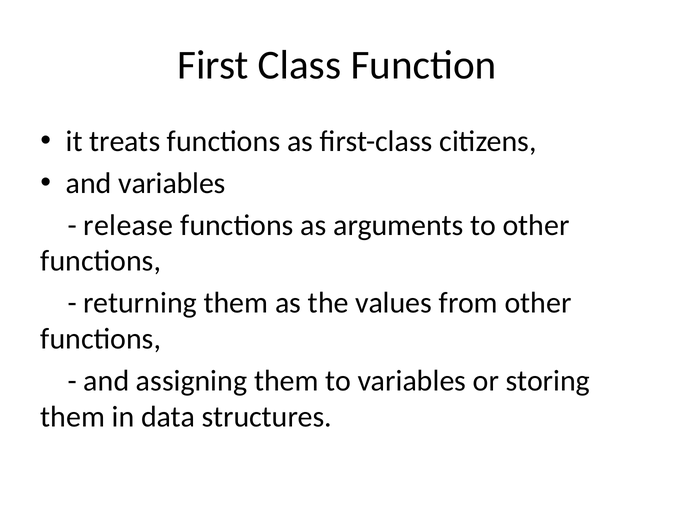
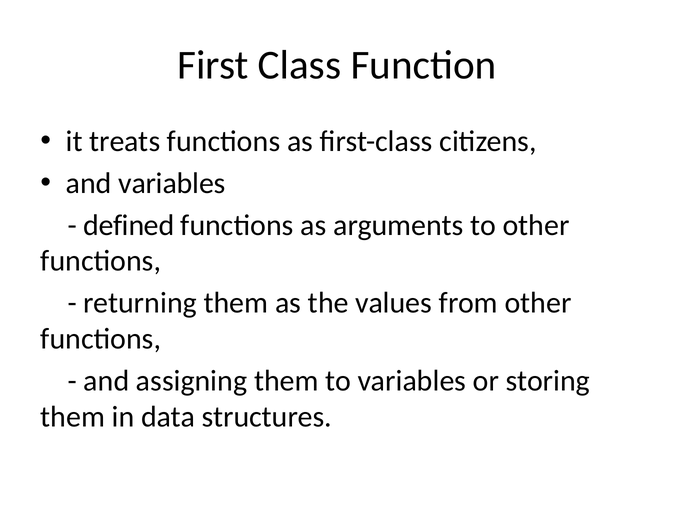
release: release -> defined (129, 225)
